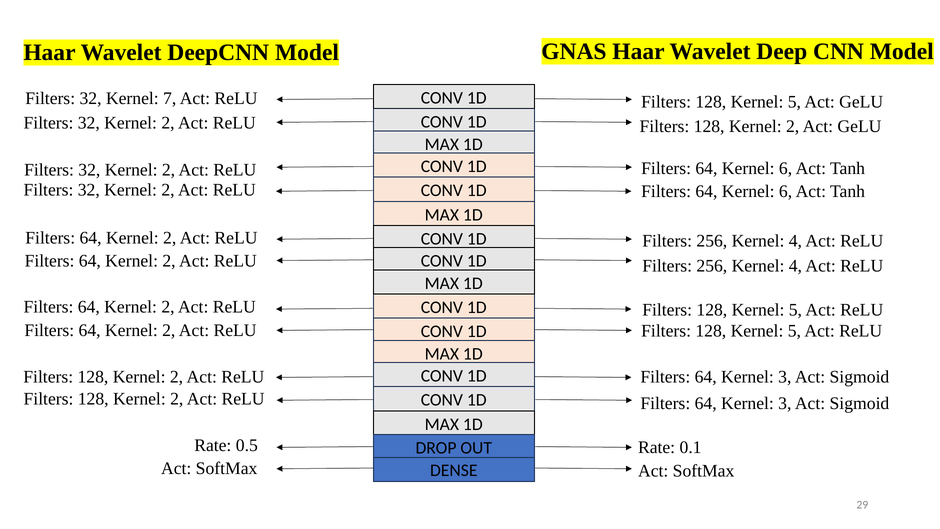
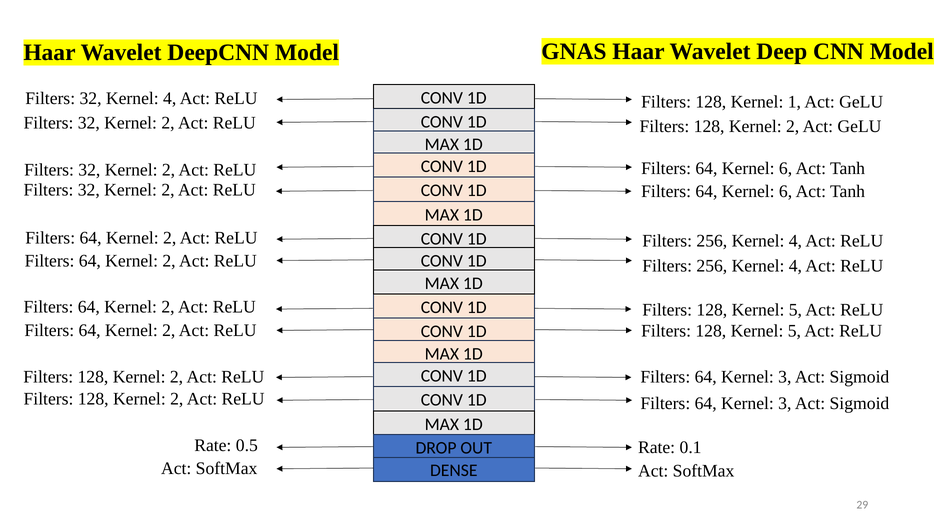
32 Kernel 7: 7 -> 4 (170, 99)
5: 5 -> 1 (794, 102)
